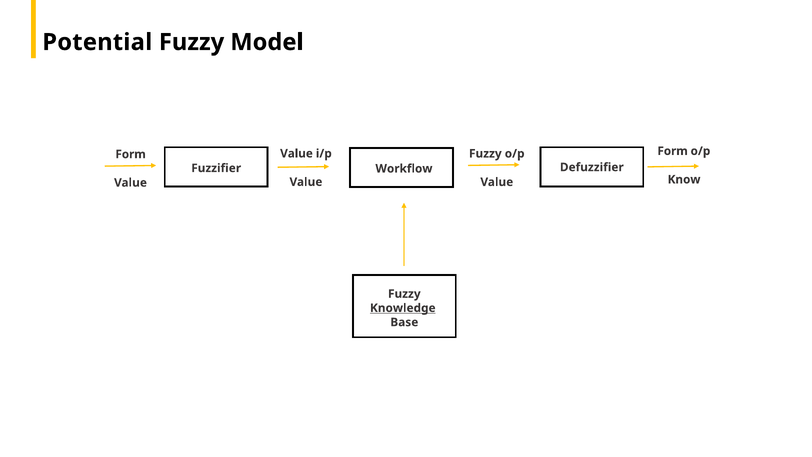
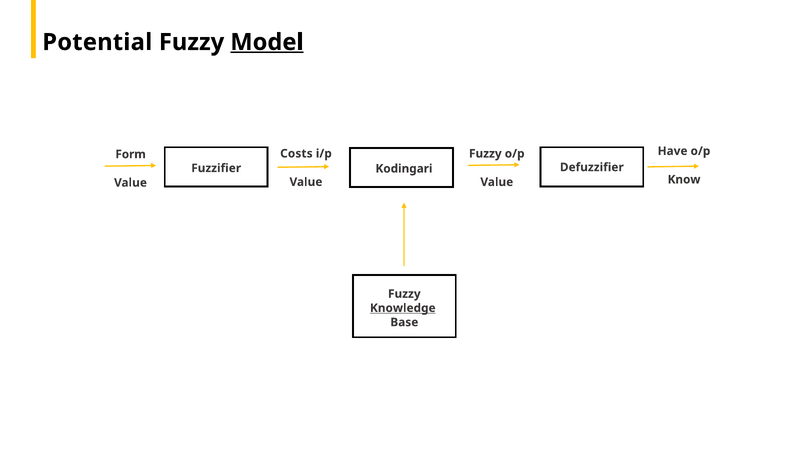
Model underline: none -> present (267, 42)
Form: Form -> Have (673, 151)
Value: Value -> Costs (296, 153)
Workflow: Workflow -> Kodingari (404, 169)
